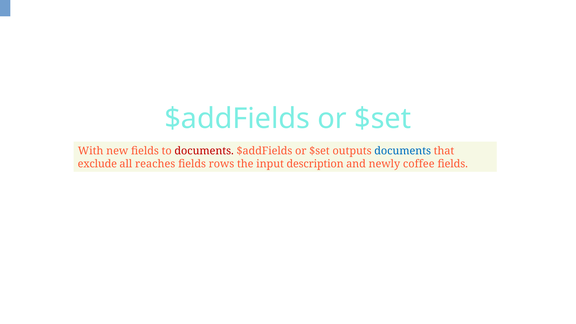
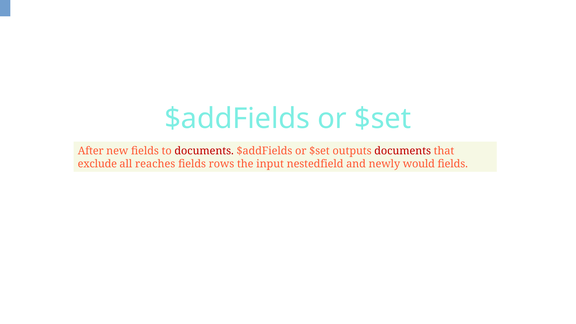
With: With -> After (91, 151)
documents colour: blue -> red (403, 151)
description: description -> nestedfield (315, 164)
coffee: coffee -> would (419, 164)
